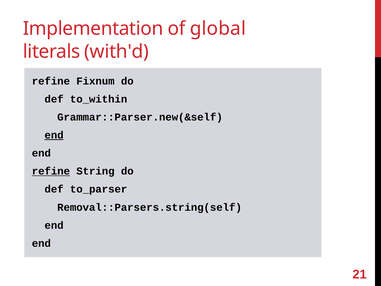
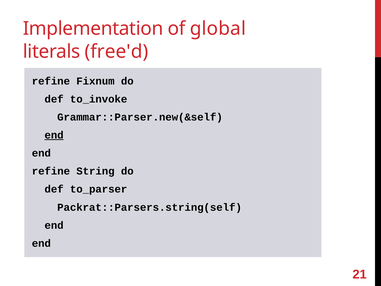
with'd: with'd -> free'd (116, 51)
to_within: to_within -> to_invoke (99, 99)
refine underline: present -> none (51, 171)
Removal::Parsers.string(self: Removal::Parsers.string(self -> Packrat::Parsers.string(self (150, 207)
